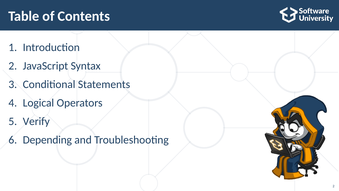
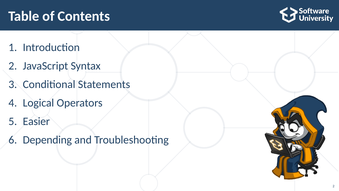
Verify: Verify -> Easier (36, 121)
